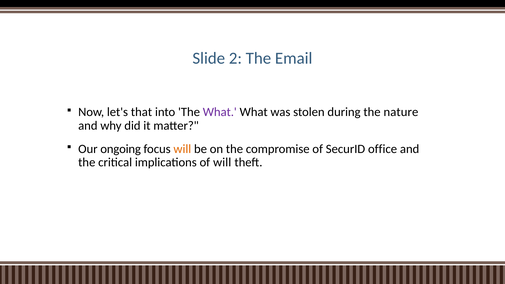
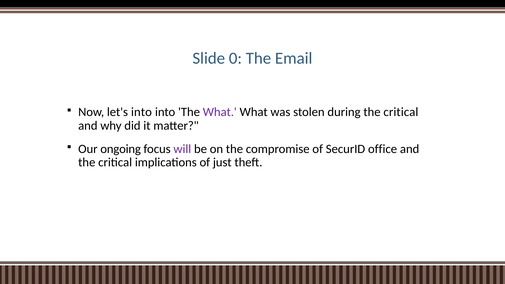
2: 2 -> 0 (235, 58)
let's that: that -> into (141, 112)
during the nature: nature -> critical (401, 112)
will colour: orange -> purple (182, 149)
of will: will -> just (222, 163)
